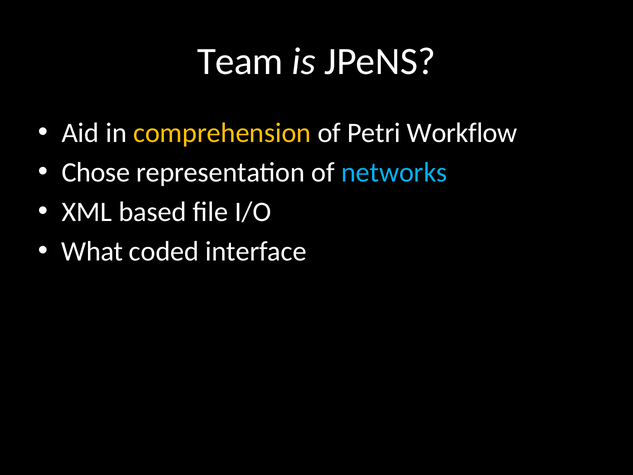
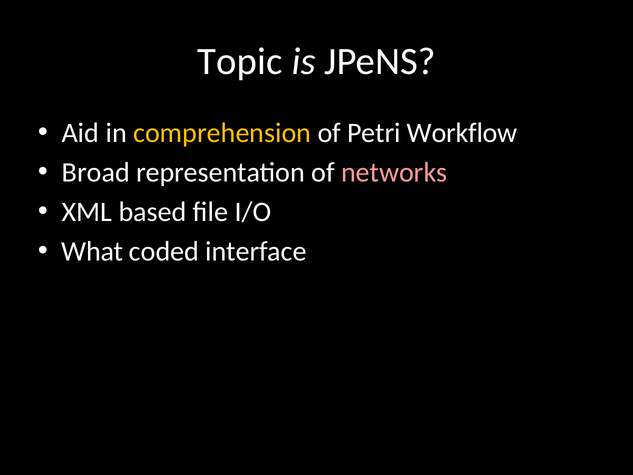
Team: Team -> Topic (240, 61)
Chose: Chose -> Broad (96, 172)
networks colour: light blue -> pink (394, 172)
